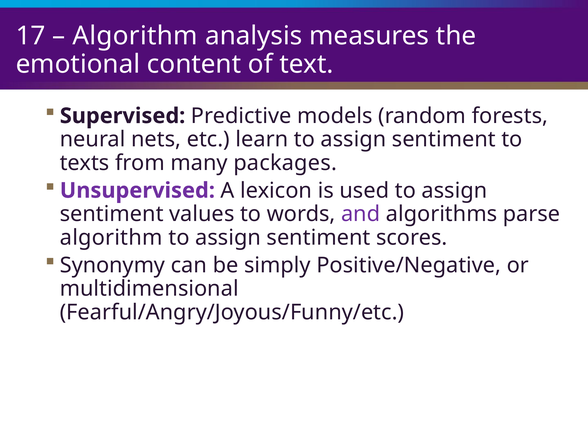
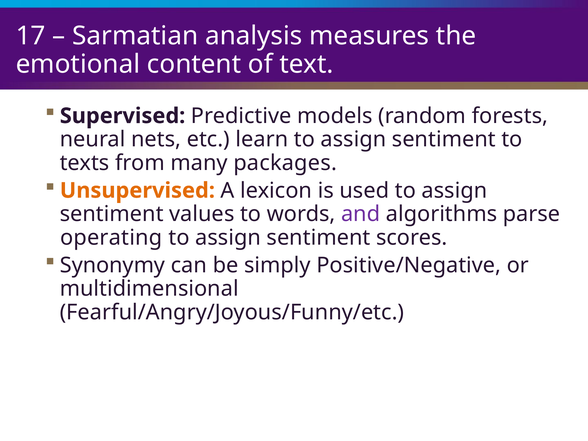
Algorithm: Algorithm -> Sarmatian (135, 36)
Unsupervised colour: purple -> orange (137, 191)
algorithm: algorithm -> operating (111, 238)
